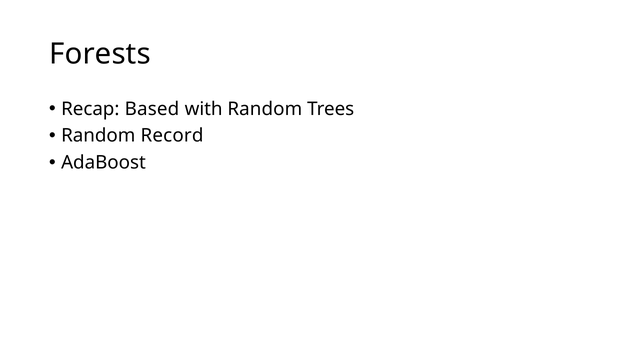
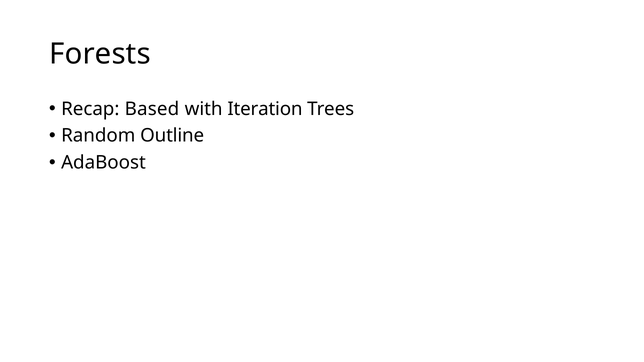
with Random: Random -> Iteration (265, 109)
Record: Record -> Outline (172, 136)
